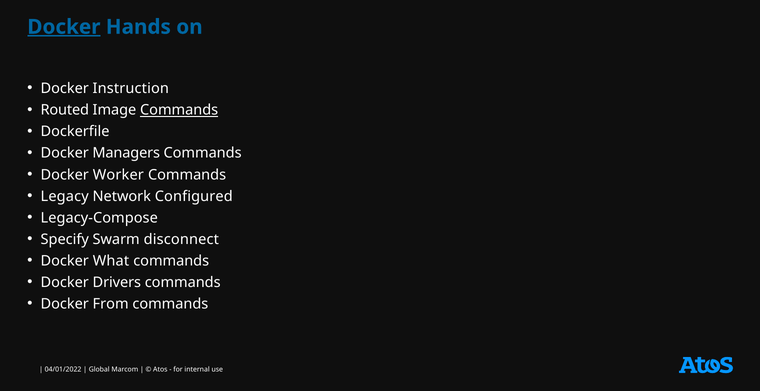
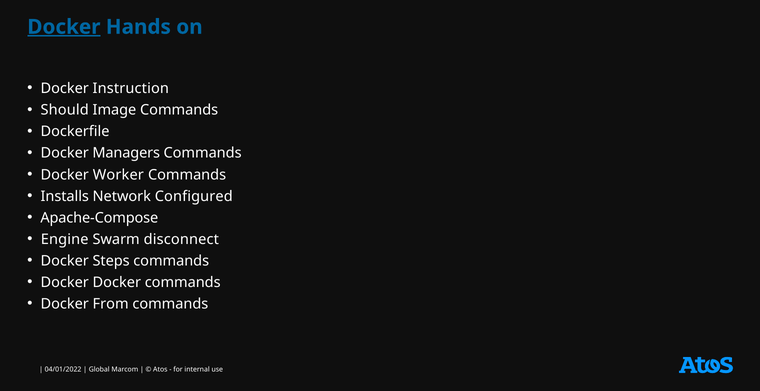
Routed: Routed -> Should (65, 110)
Commands underline: present -> none (179, 110)
Legacy: Legacy -> Installs (65, 196)
Legacy-Compose: Legacy-Compose -> Apache-Compose (99, 218)
Specify: Specify -> Engine (65, 239)
What: What -> Steps (111, 261)
Docker Drivers: Drivers -> Docker (117, 282)
